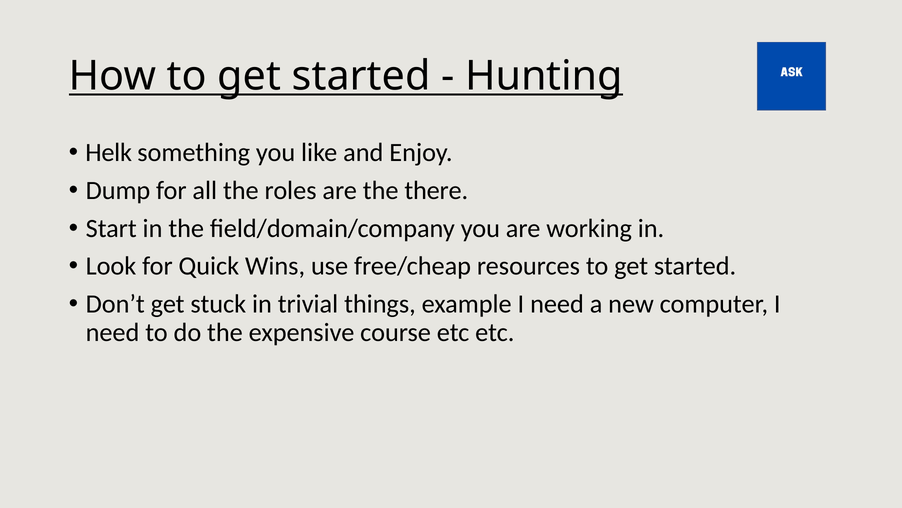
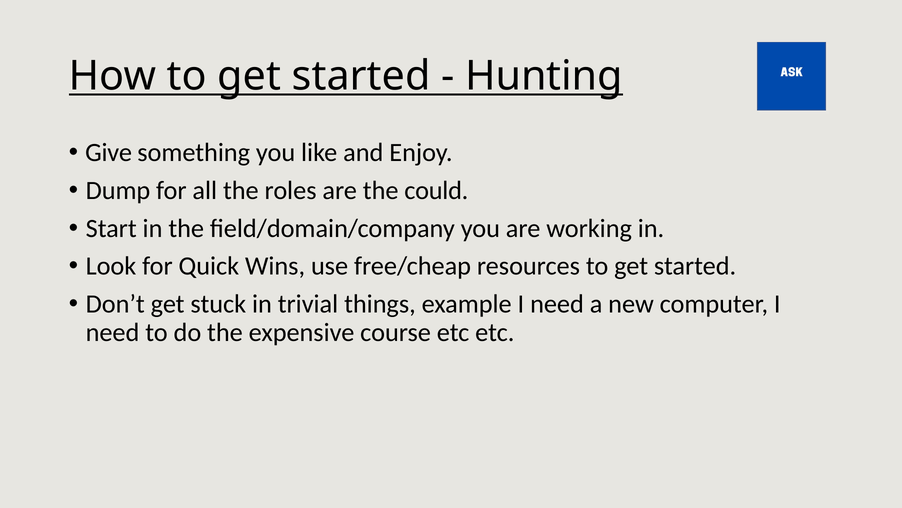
Helk: Helk -> Give (109, 153)
there: there -> could (436, 190)
